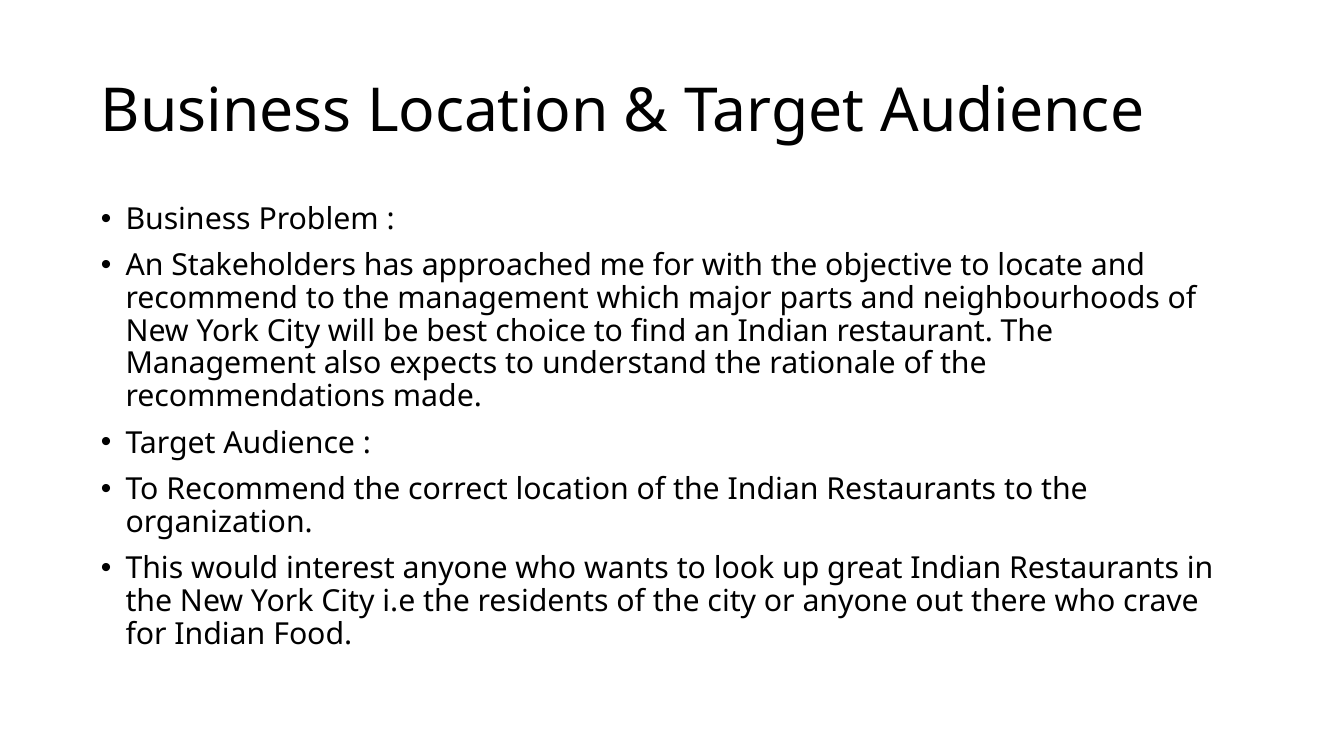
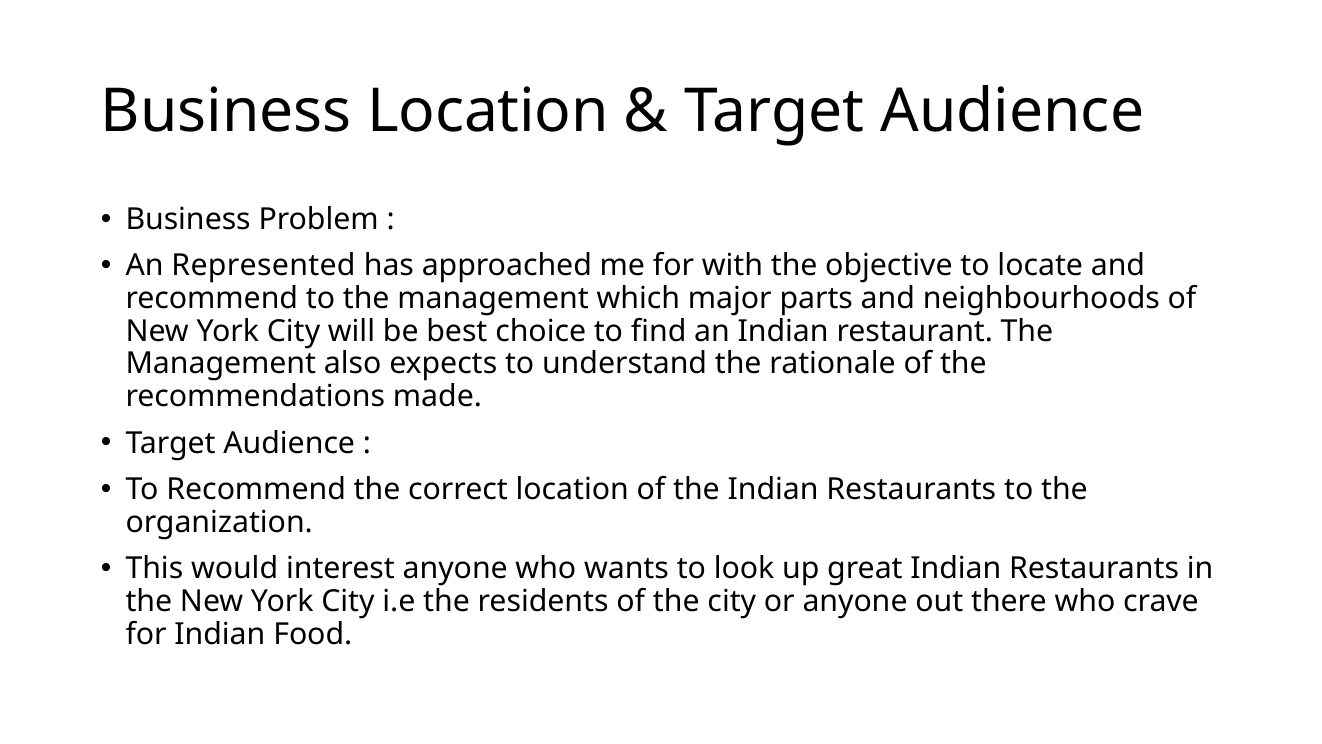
Stakeholders: Stakeholders -> Represented (263, 266)
